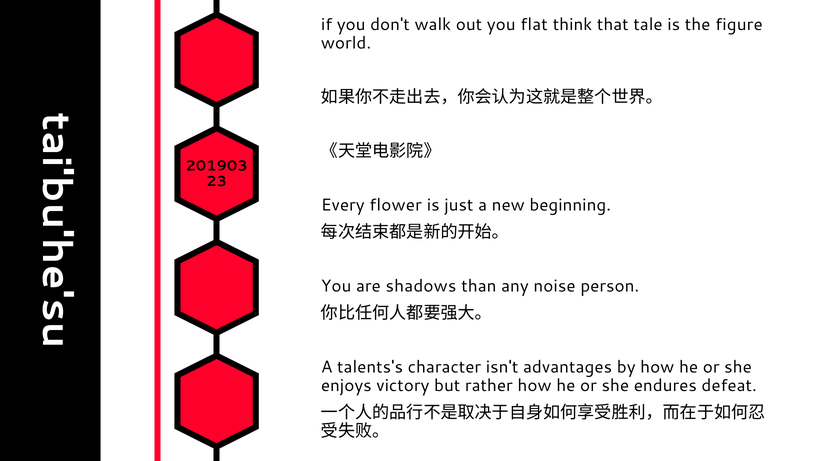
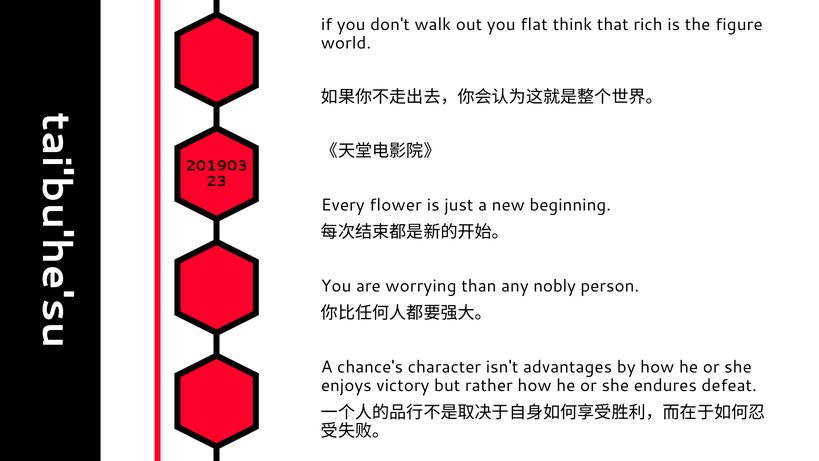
tale: tale -> rich (648, 25)
shadows: shadows -> worrying (421, 286)
noise: noise -> nobly (555, 286)
talents's: talents's -> chance's (370, 367)
